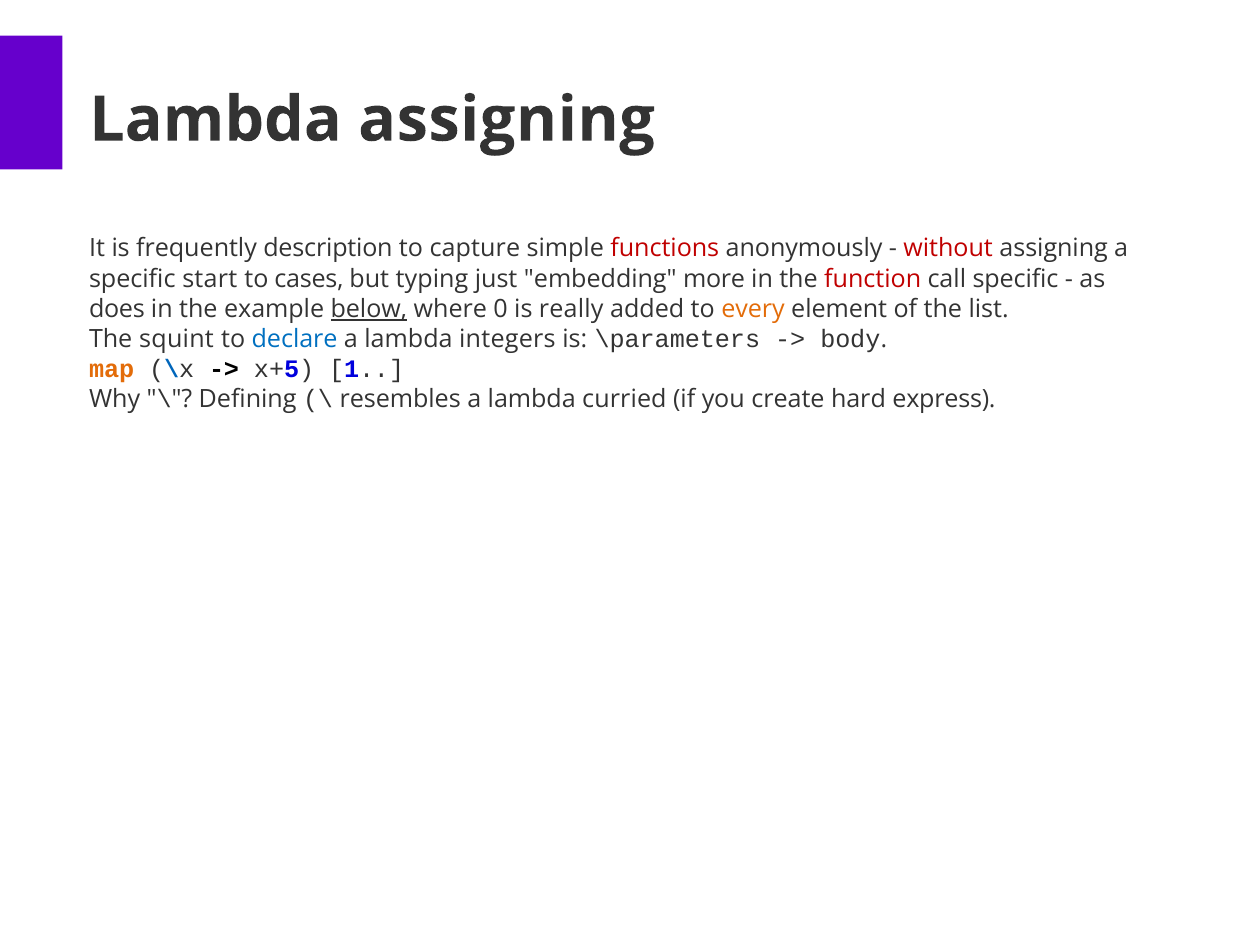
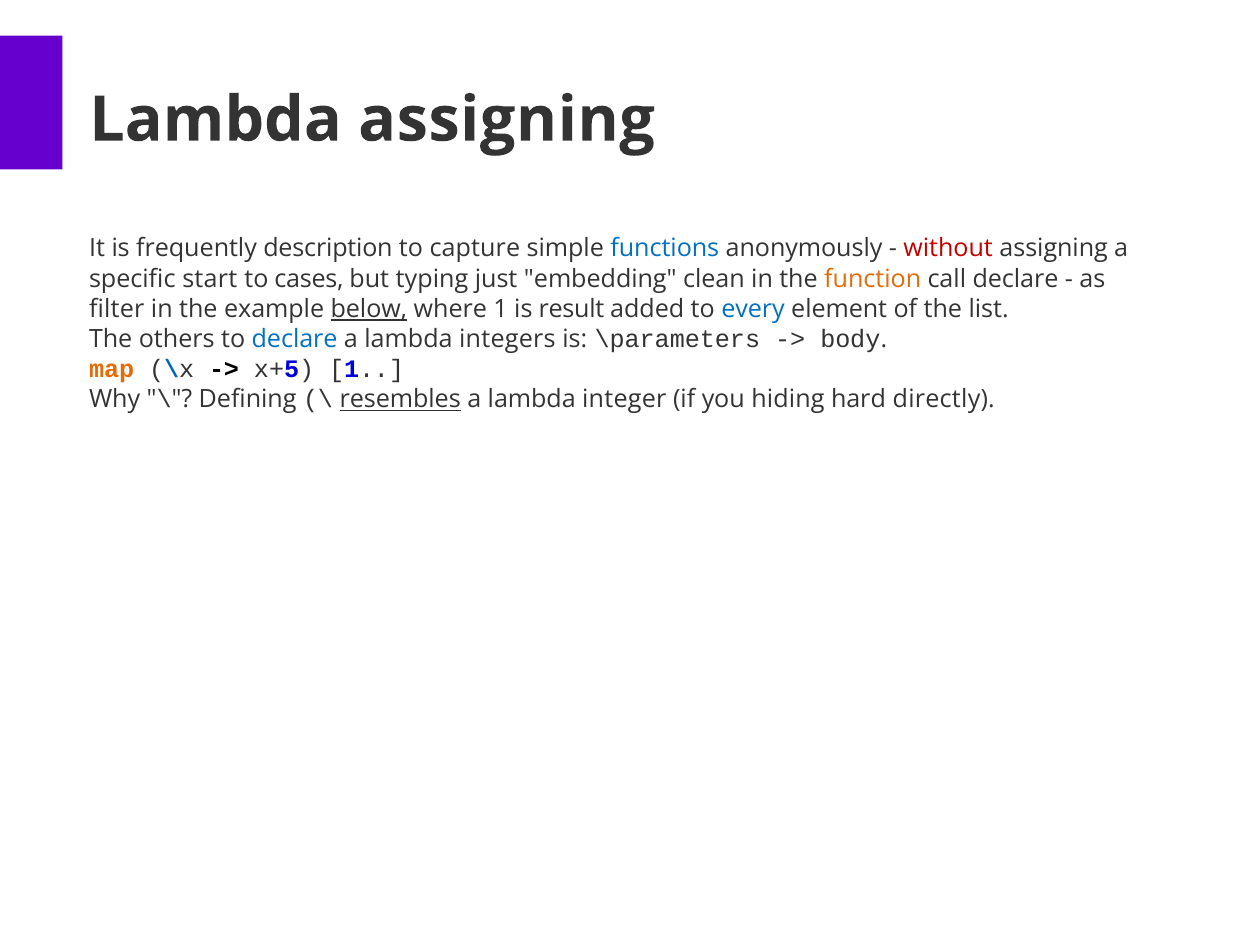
functions colour: red -> blue (665, 249)
more: more -> clean (714, 279)
function colour: red -> orange (873, 279)
call specific: specific -> declare (1015, 279)
does: does -> filter (117, 309)
where 0: 0 -> 1 (501, 309)
really: really -> result (571, 309)
every colour: orange -> blue (753, 309)
squint: squint -> others (177, 339)
resembles underline: none -> present (400, 399)
curried: curried -> integer (624, 399)
create: create -> hiding (788, 399)
express: express -> directly (944, 399)
